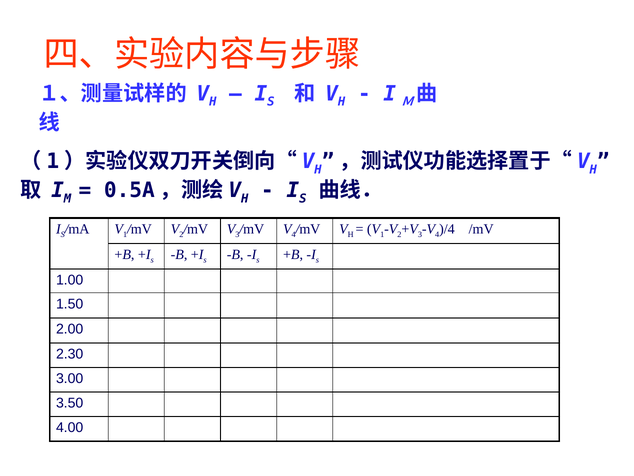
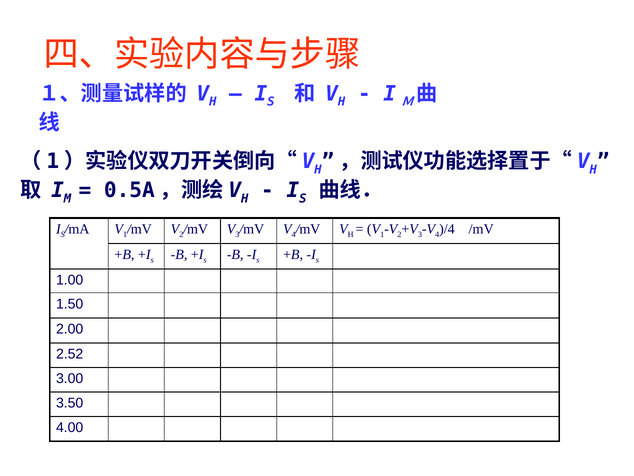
2.30: 2.30 -> 2.52 (70, 354)
